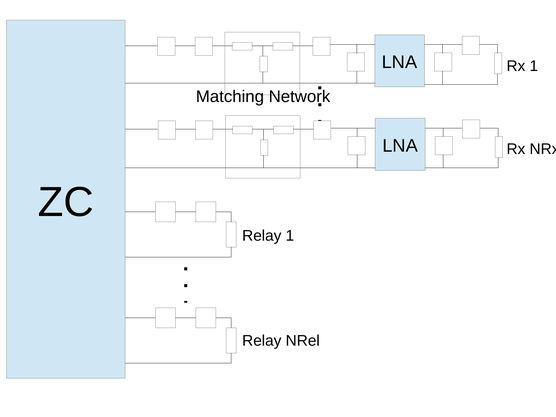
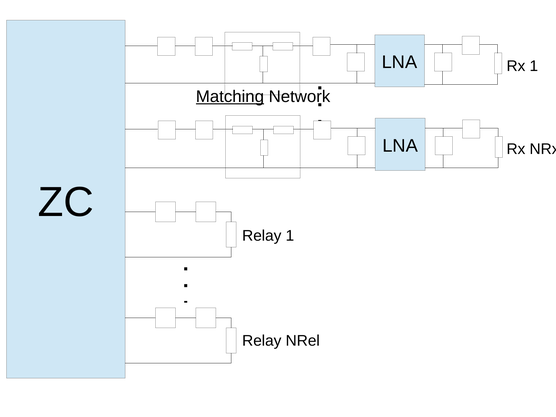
Matching underline: none -> present (230, 97)
